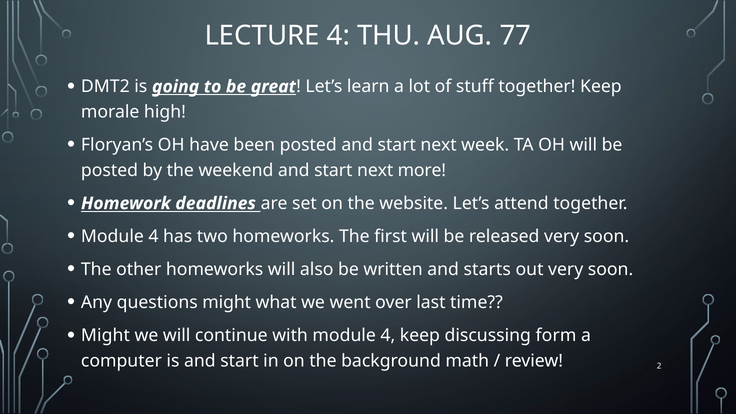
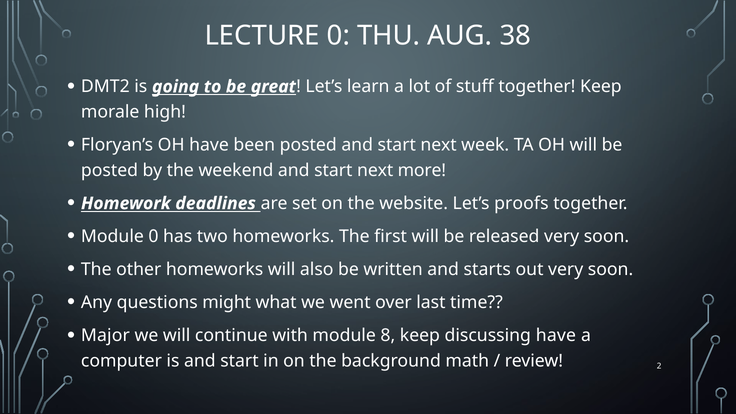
LECTURE 4: 4 -> 0 (338, 36)
77: 77 -> 38 (515, 36)
attend: attend -> proofs (521, 203)
4: 4 -> 0 (153, 236)
Might: Might -> Major (105, 336)
with module 4: 4 -> 8 (388, 336)
discussing form: form -> have (556, 336)
